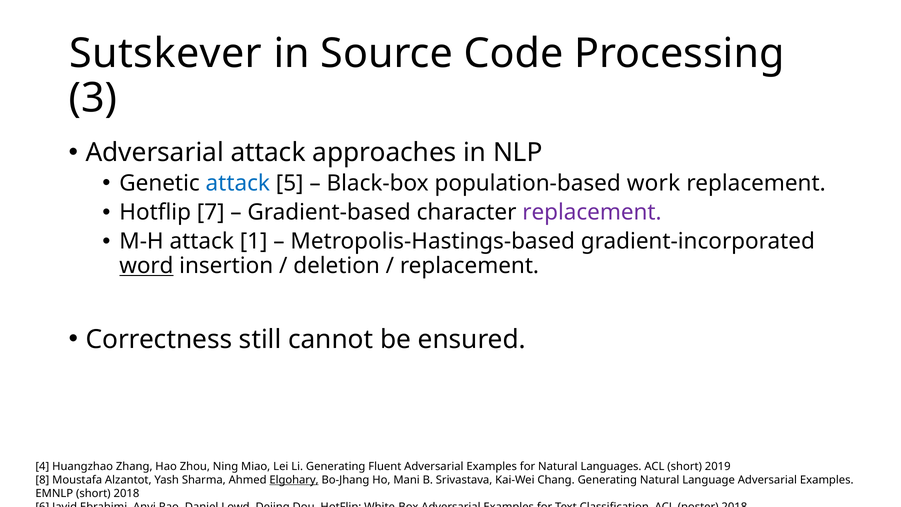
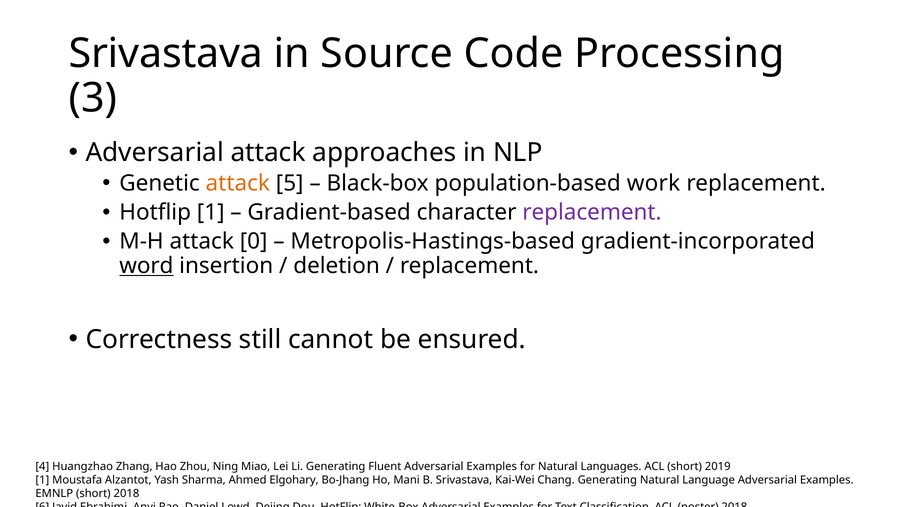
Sutskever: Sutskever -> Srivastava (166, 53)
attack colour: blue -> orange (238, 183)
Hotflip 7: 7 -> 1 (211, 212)
1: 1 -> 0 (254, 241)
8: 8 -> 1 (42, 480)
Elgohary underline: present -> none (294, 480)
